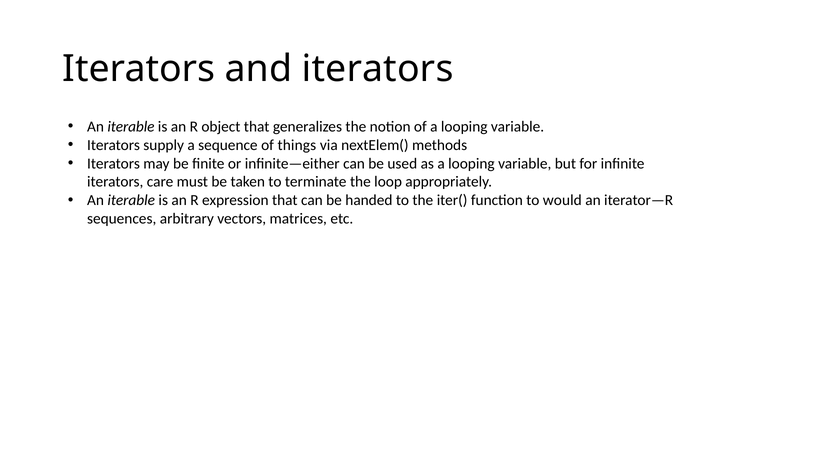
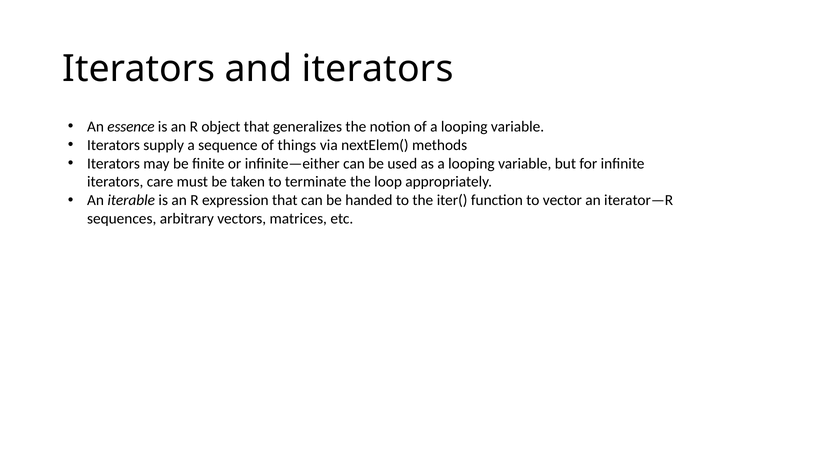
iterable: iterable -> essence (131, 127)
would: would -> vector (562, 200)
